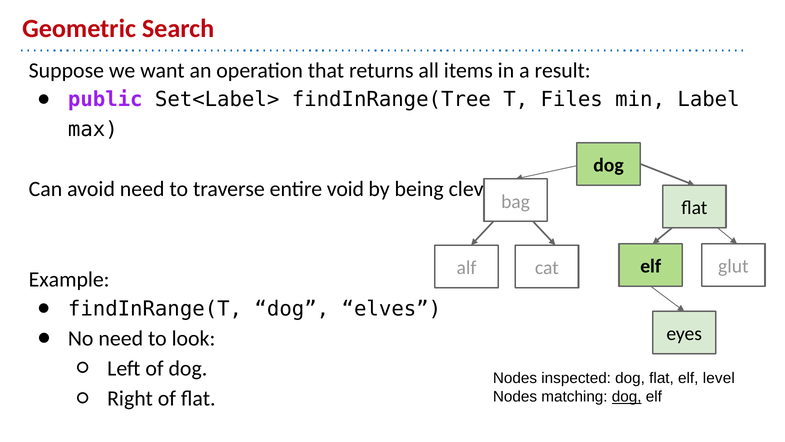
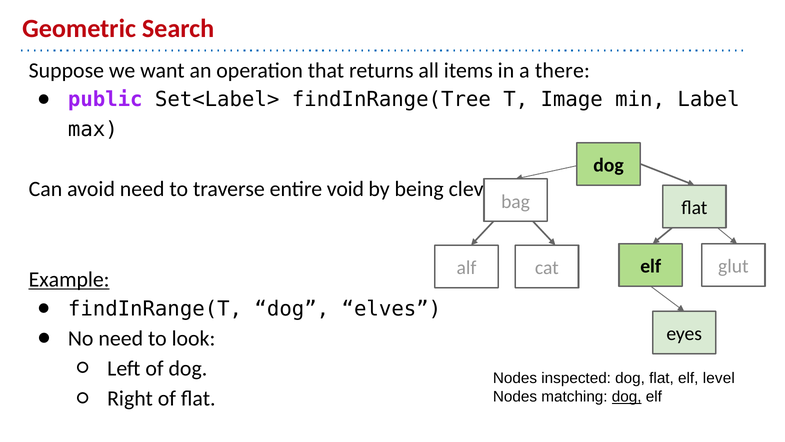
result: result -> there (562, 70)
Files: Files -> Image (572, 99)
Example underline: none -> present (69, 279)
